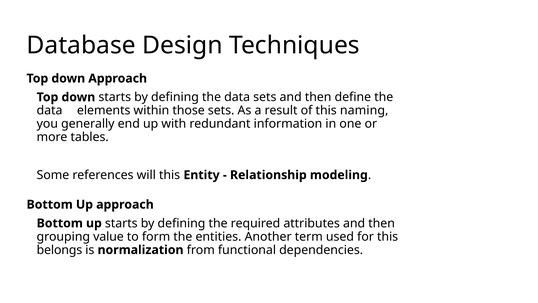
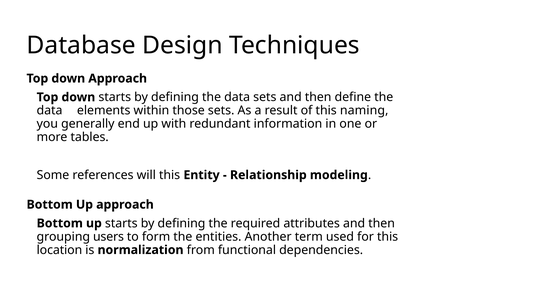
value: value -> users (108, 236)
belongs: belongs -> location (59, 250)
